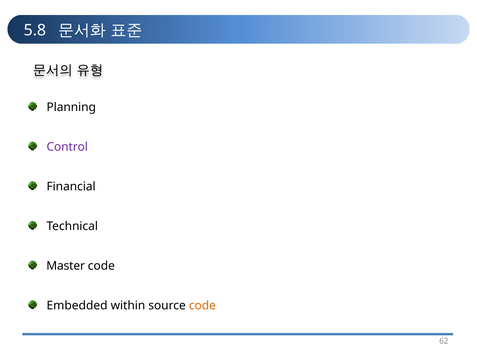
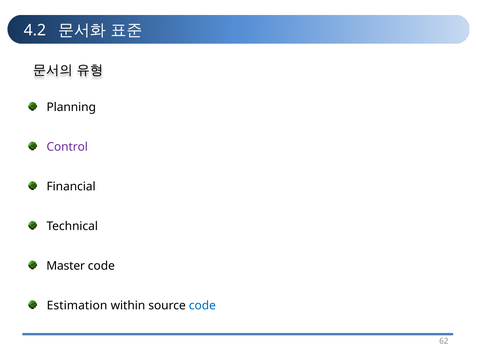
5.8: 5.8 -> 4.2 (35, 30)
Embedded: Embedded -> Estimation (77, 305)
code colour: orange -> blue (202, 305)
